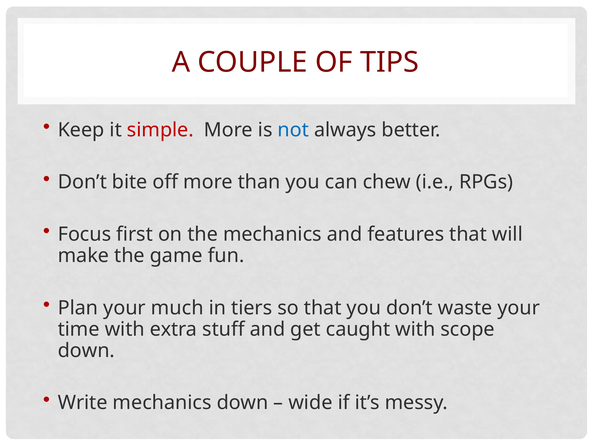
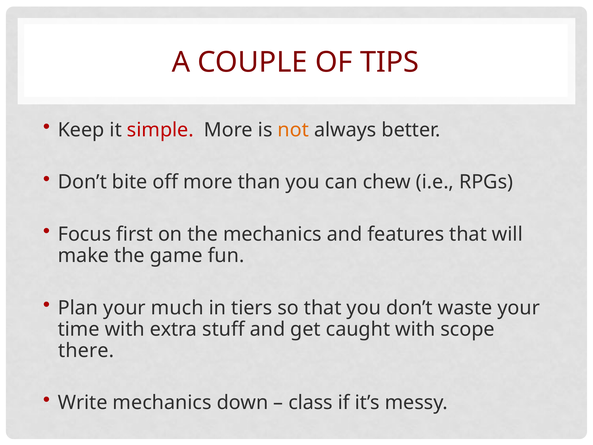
not colour: blue -> orange (293, 130)
down: down -> there (86, 350)
wide: wide -> class (311, 403)
